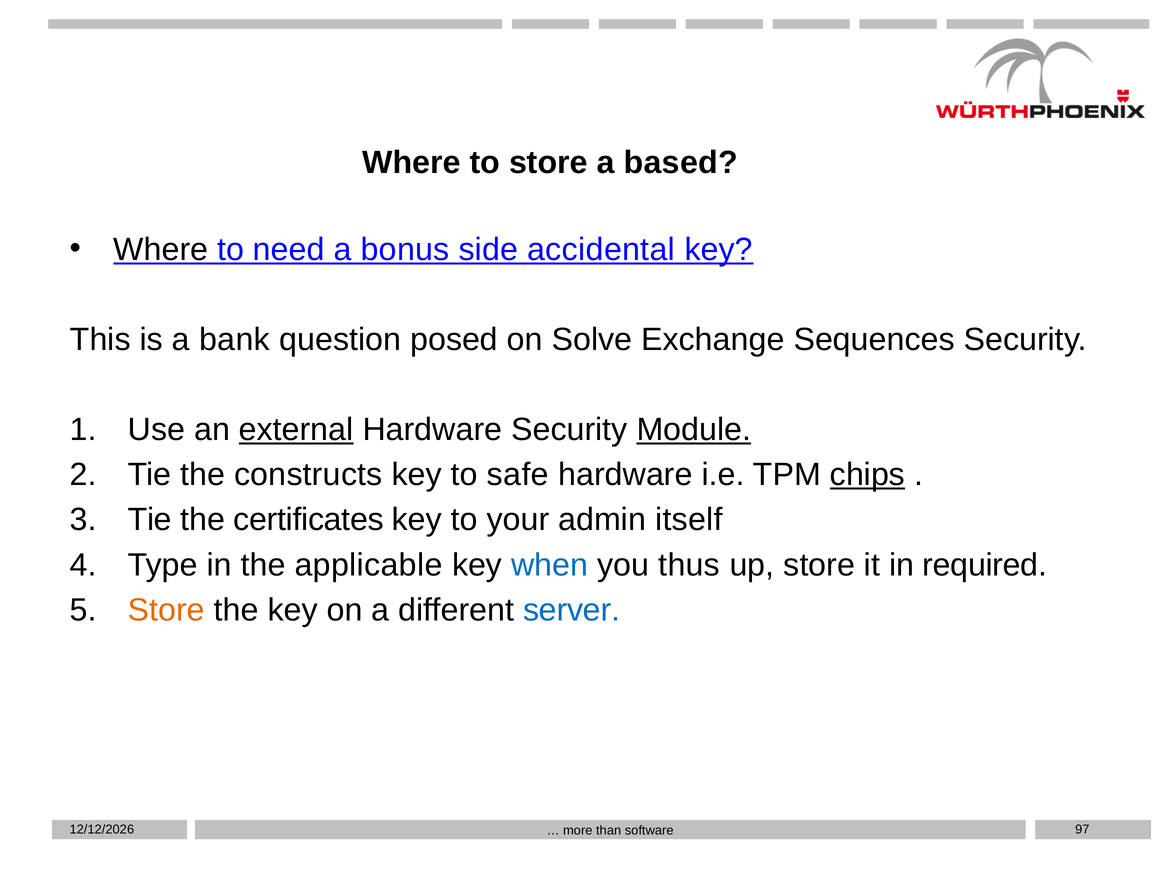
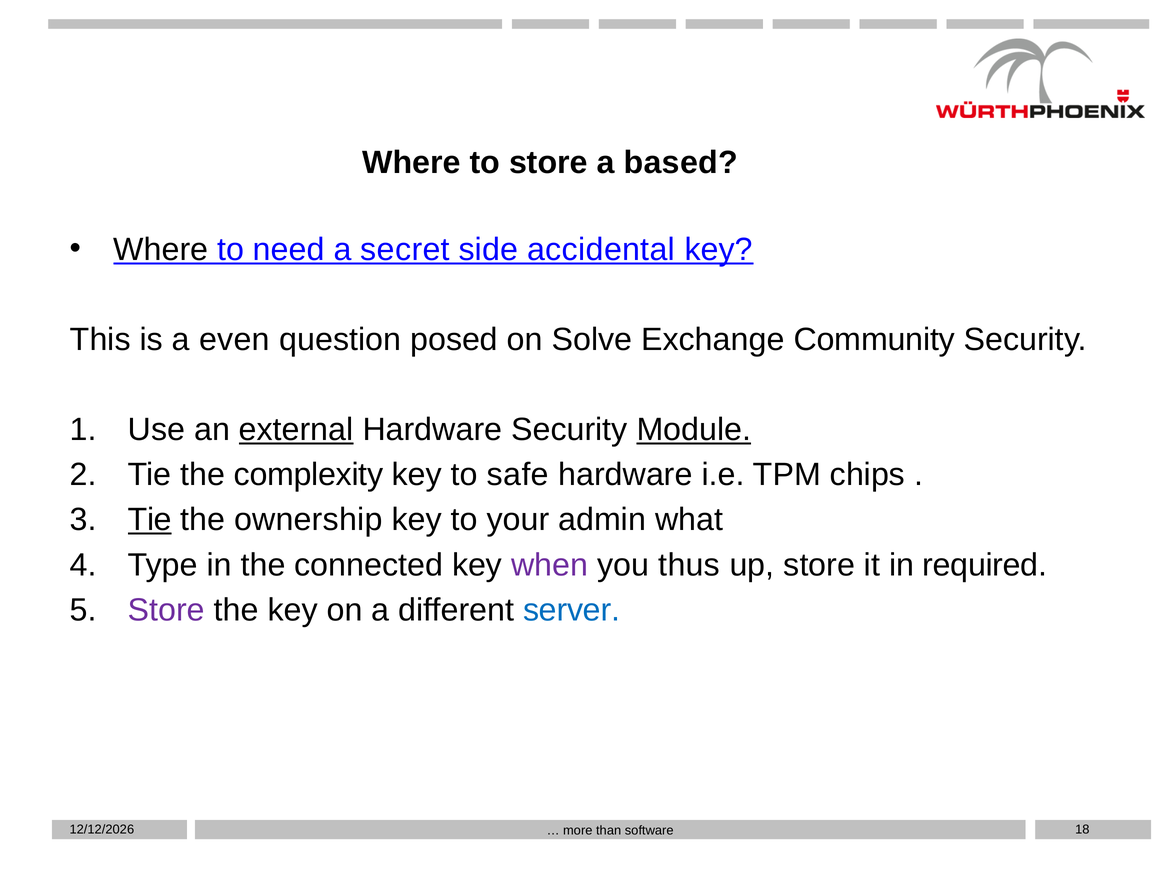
bonus: bonus -> secret (405, 250)
bank: bank -> even (234, 340)
Sequences: Sequences -> Community (874, 340)
constructs: constructs -> complexity (309, 475)
chips underline: present -> none (867, 475)
Tie underline: none -> present (150, 520)
certificates: certificates -> ownership (308, 520)
itself: itself -> what (689, 520)
applicable: applicable -> connected (369, 565)
when colour: blue -> purple (550, 565)
Store colour: orange -> purple (166, 610)
97: 97 -> 18 (1082, 830)
